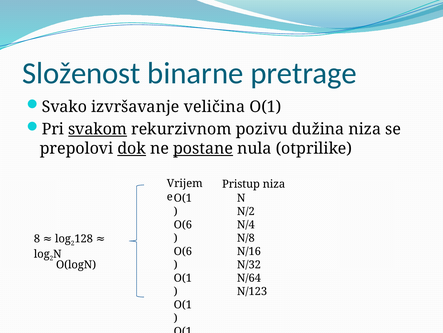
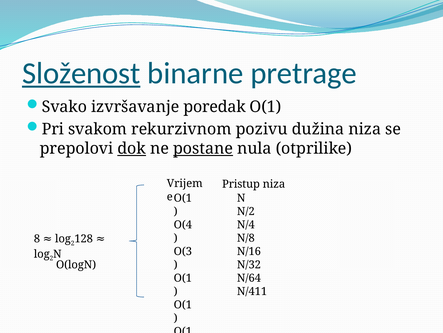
Složenost underline: none -> present (81, 73)
veličina: veličina -> poredak (215, 107)
svakom underline: present -> none (98, 129)
O(6: O(6 -> O(4 (183, 224)
O(6: O(6 -> O(3 (183, 251)
N/123: N/123 -> N/411 (252, 291)
